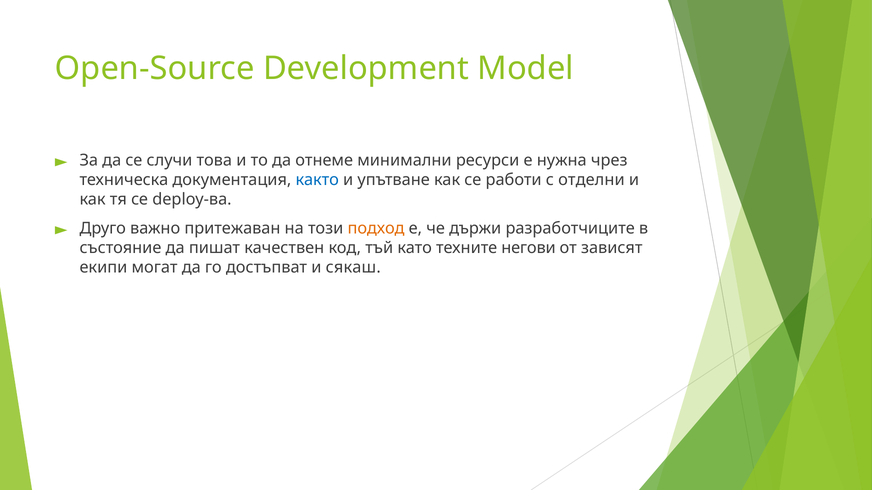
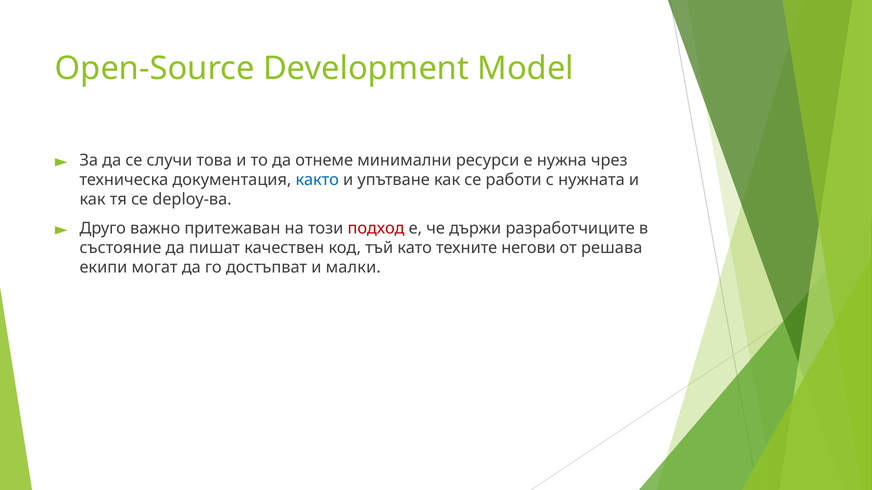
отделни: отделни -> нужната (591, 180)
подход colour: orange -> red (376, 228)
зависят: зависят -> решава (612, 248)
сякаш: сякаш -> малки (353, 268)
